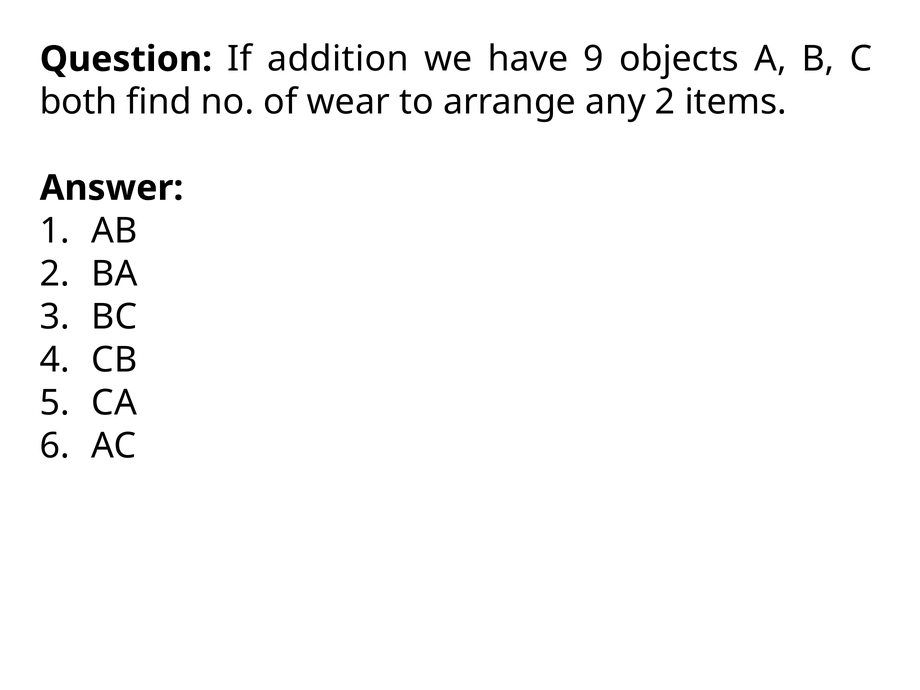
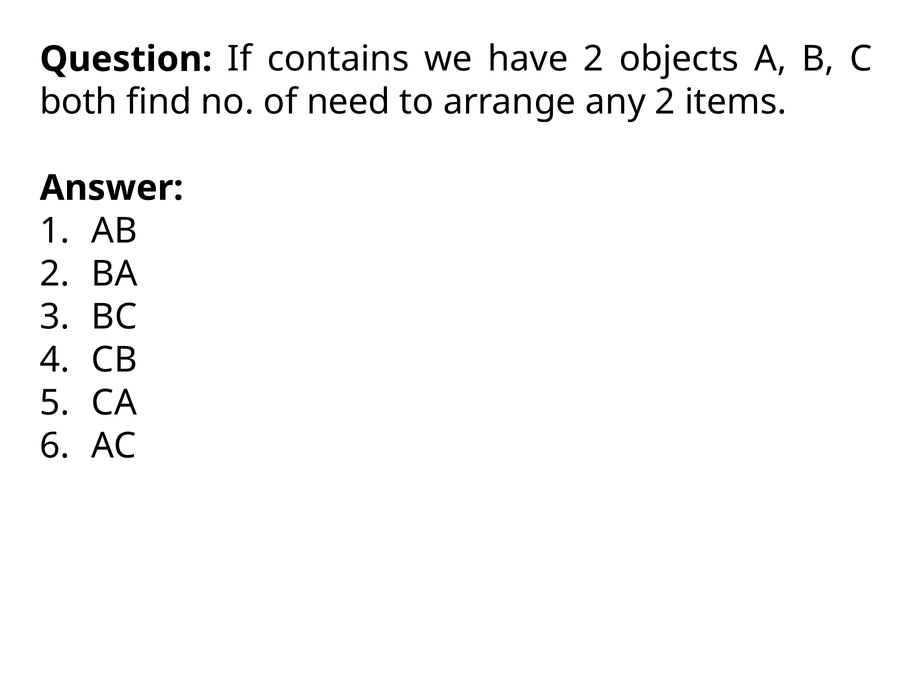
addition: addition -> contains (338, 59)
have 9: 9 -> 2 (594, 59)
wear: wear -> need (348, 102)
